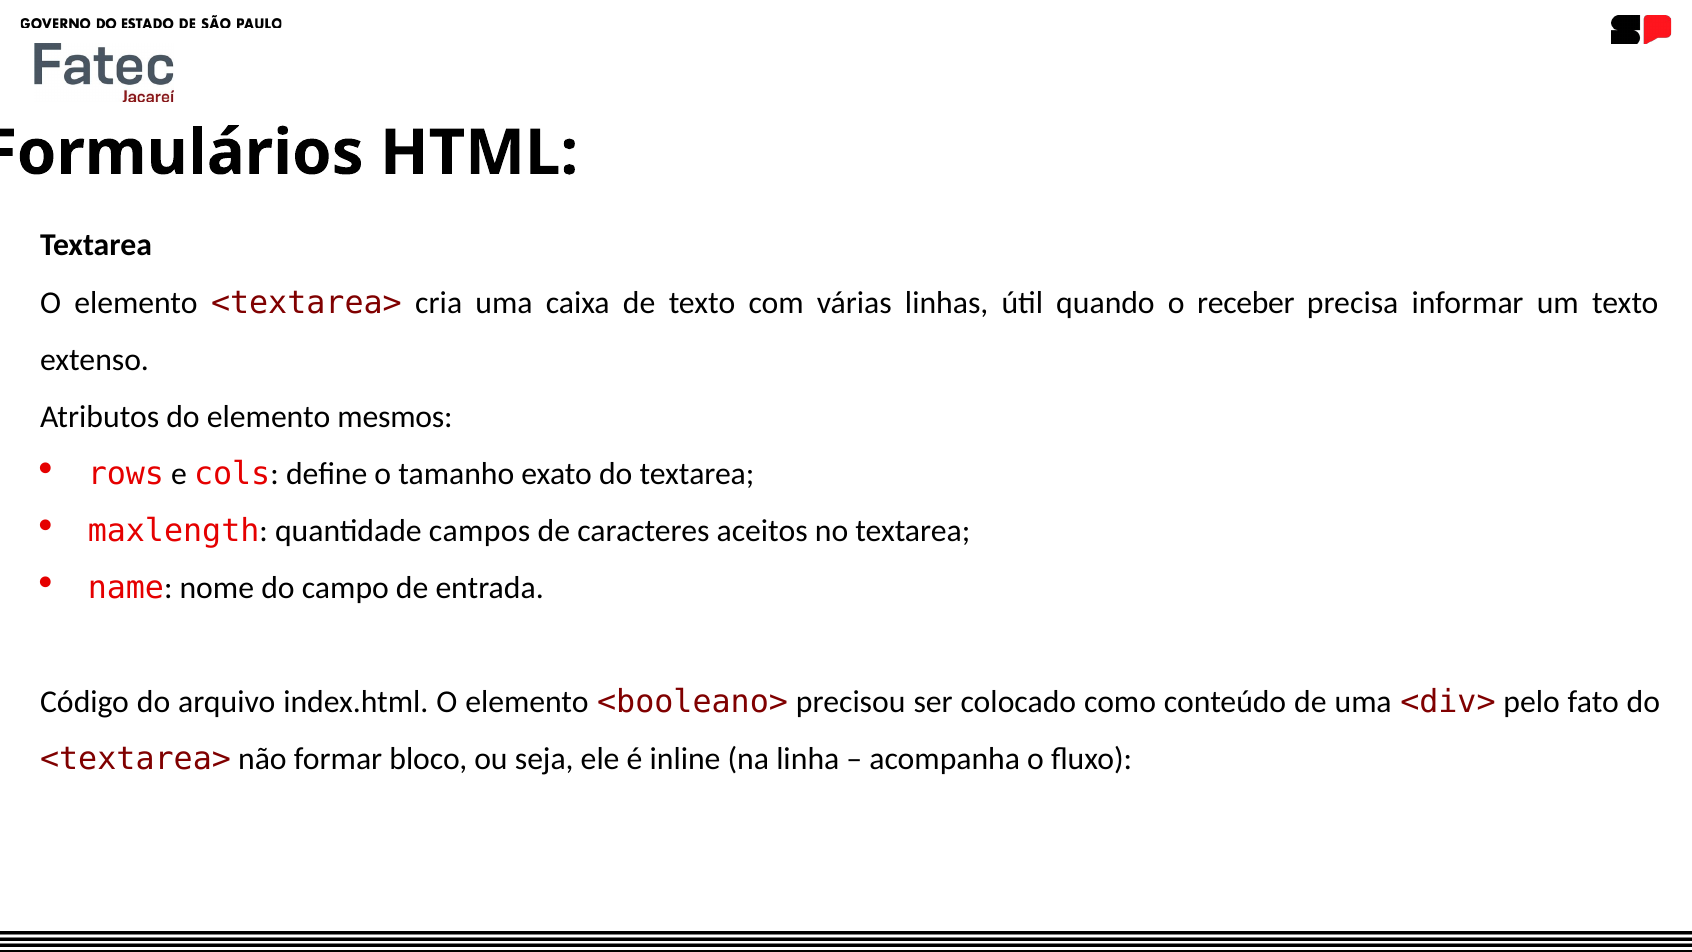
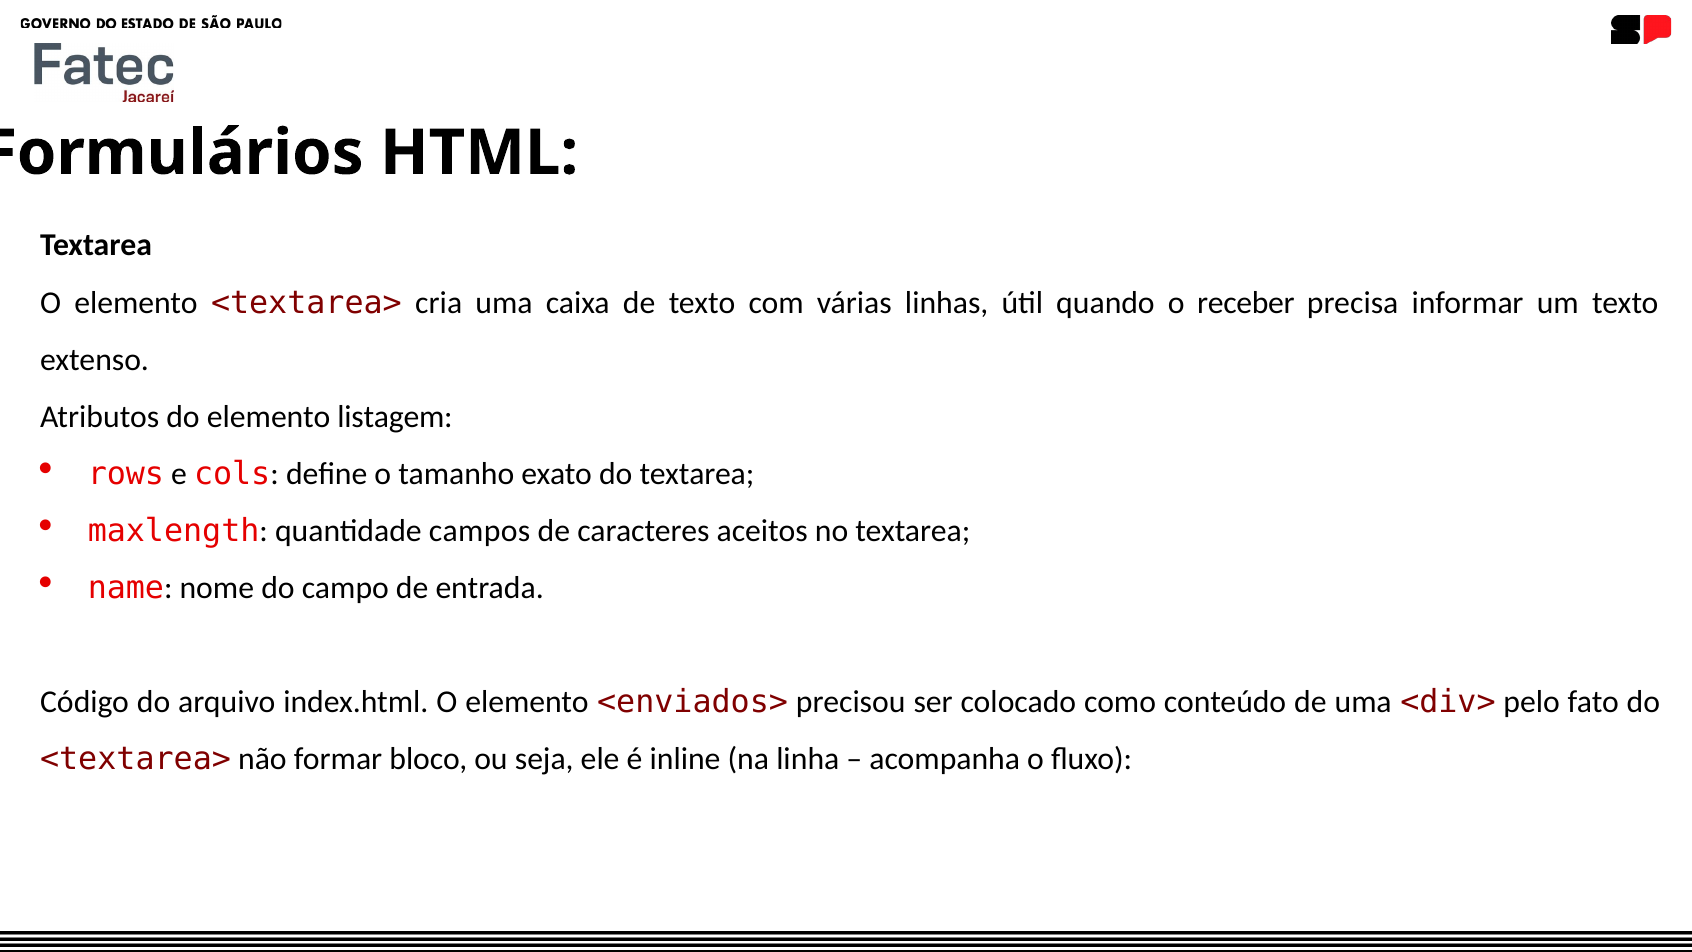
mesmos: mesmos -> listagem (395, 417)
<booleano>: <booleano> -> <enviados> (693, 702)
